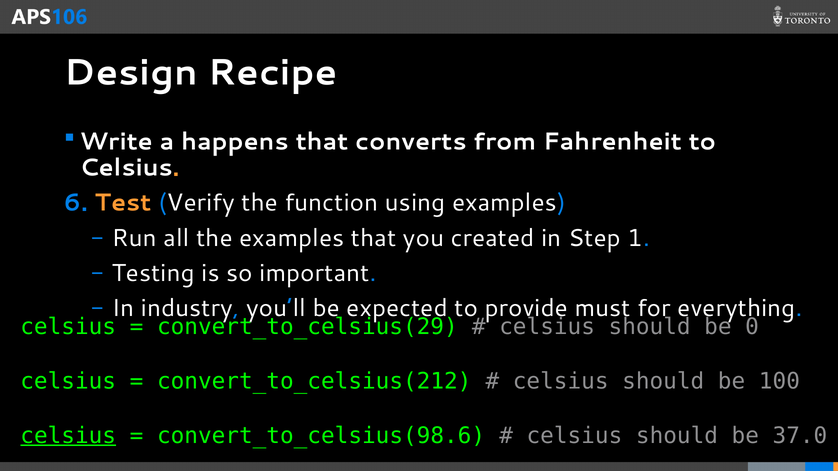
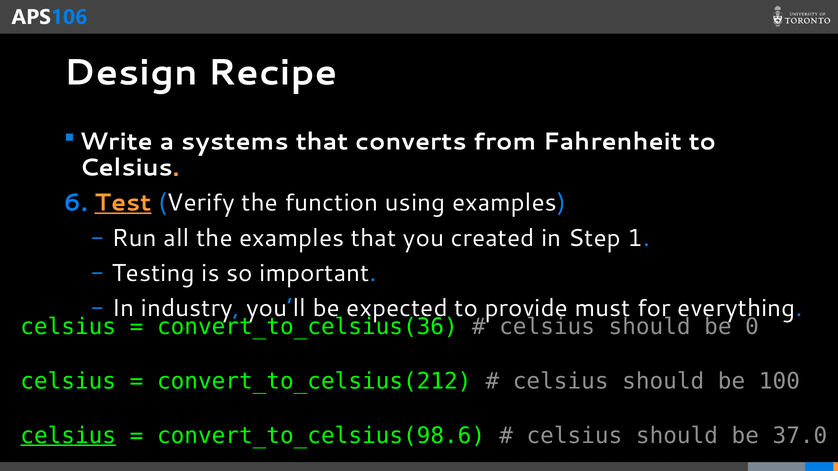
happens: happens -> systems (235, 142)
Test underline: none -> present (123, 203)
convert_to_celsius(29: convert_to_celsius(29 -> convert_to_celsius(36 (307, 327)
